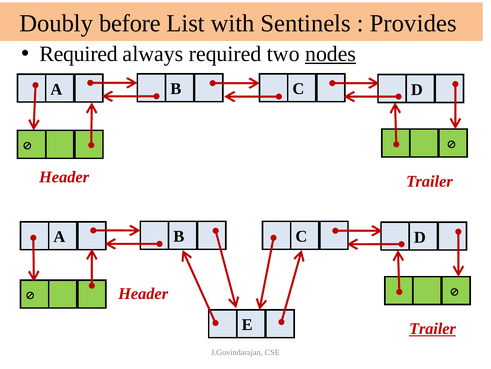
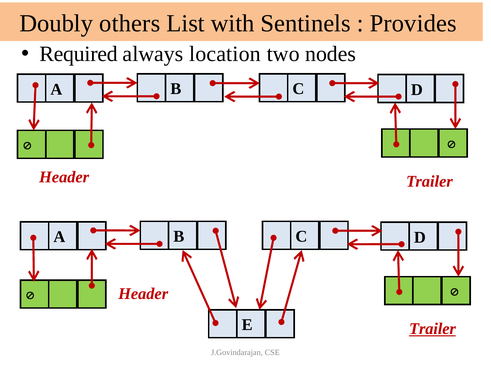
before: before -> others (130, 23)
always required: required -> location (225, 54)
nodes underline: present -> none (331, 54)
